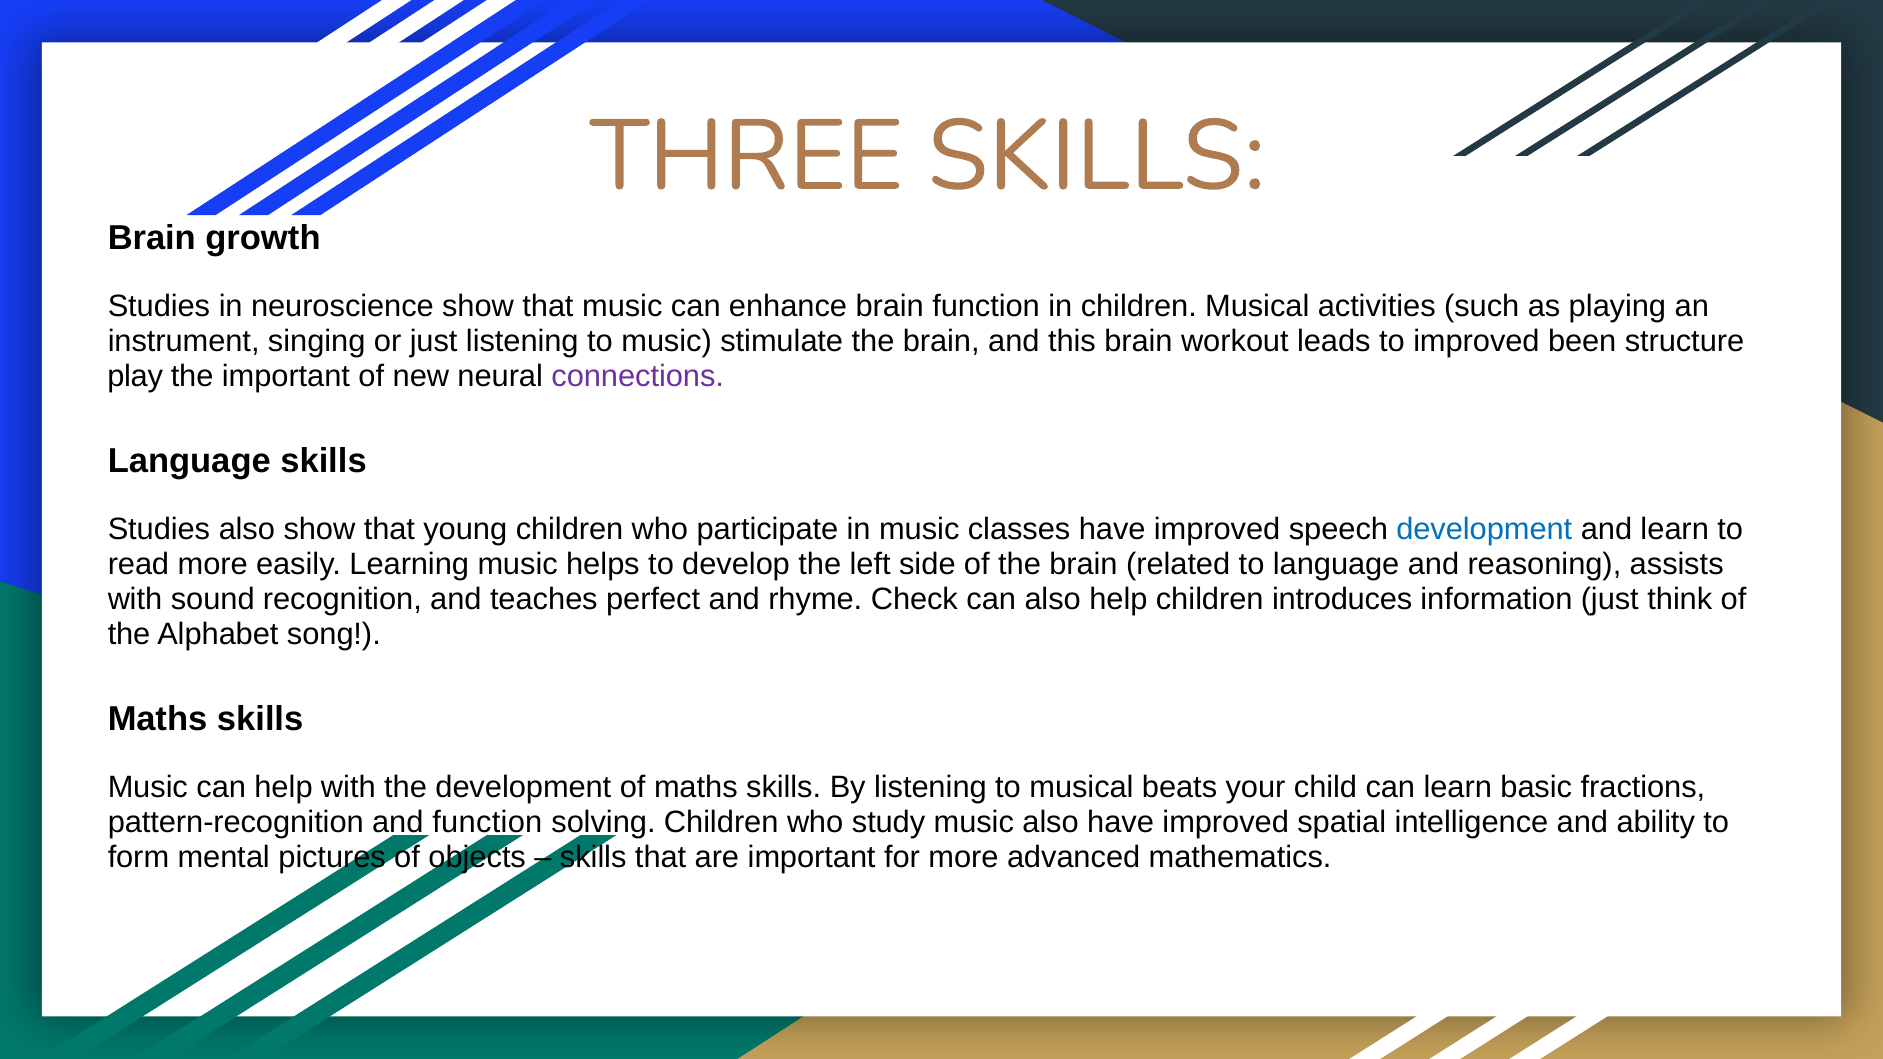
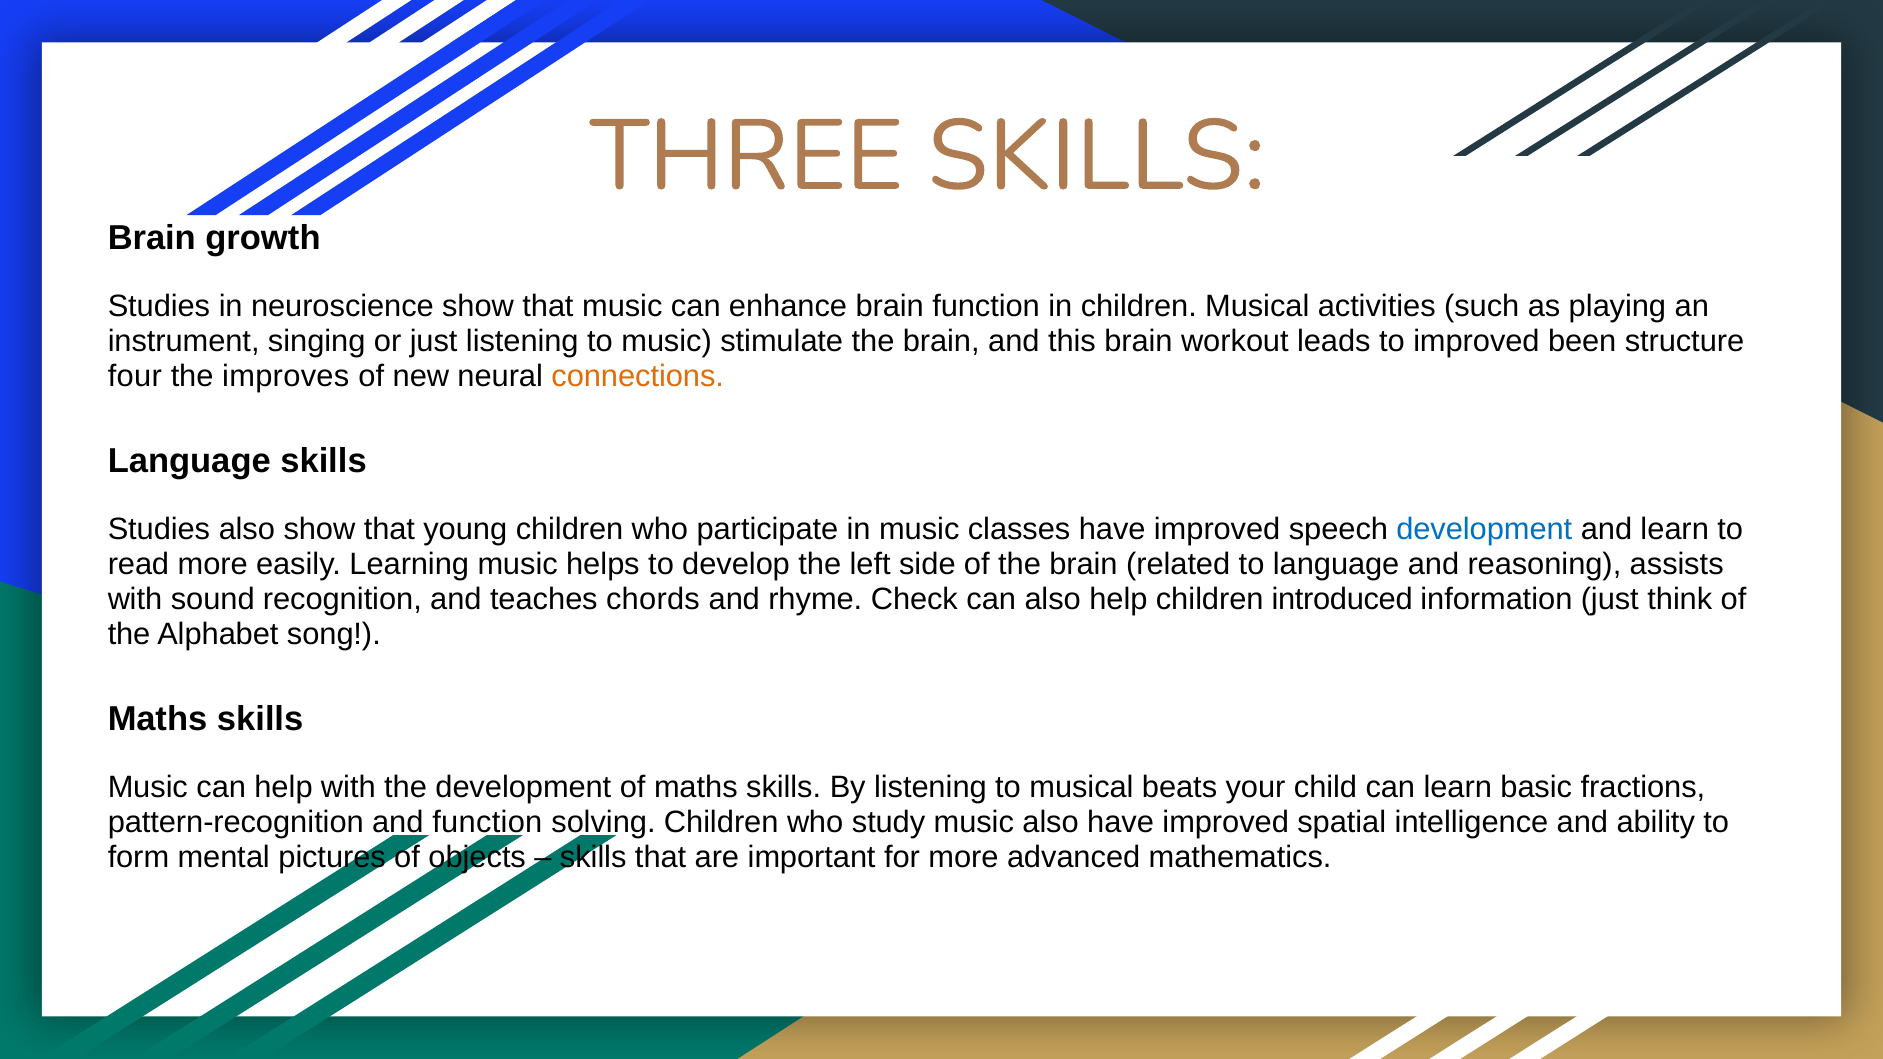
play: play -> four (135, 377)
the important: important -> improves (286, 377)
connections colour: purple -> orange (638, 377)
perfect: perfect -> chords (653, 600)
introduces: introduces -> introduced (1342, 600)
